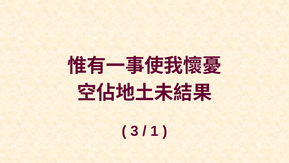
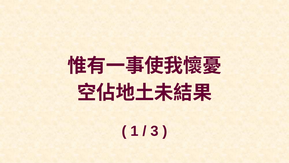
3: 3 -> 1 (134, 131)
1: 1 -> 3 (155, 131)
